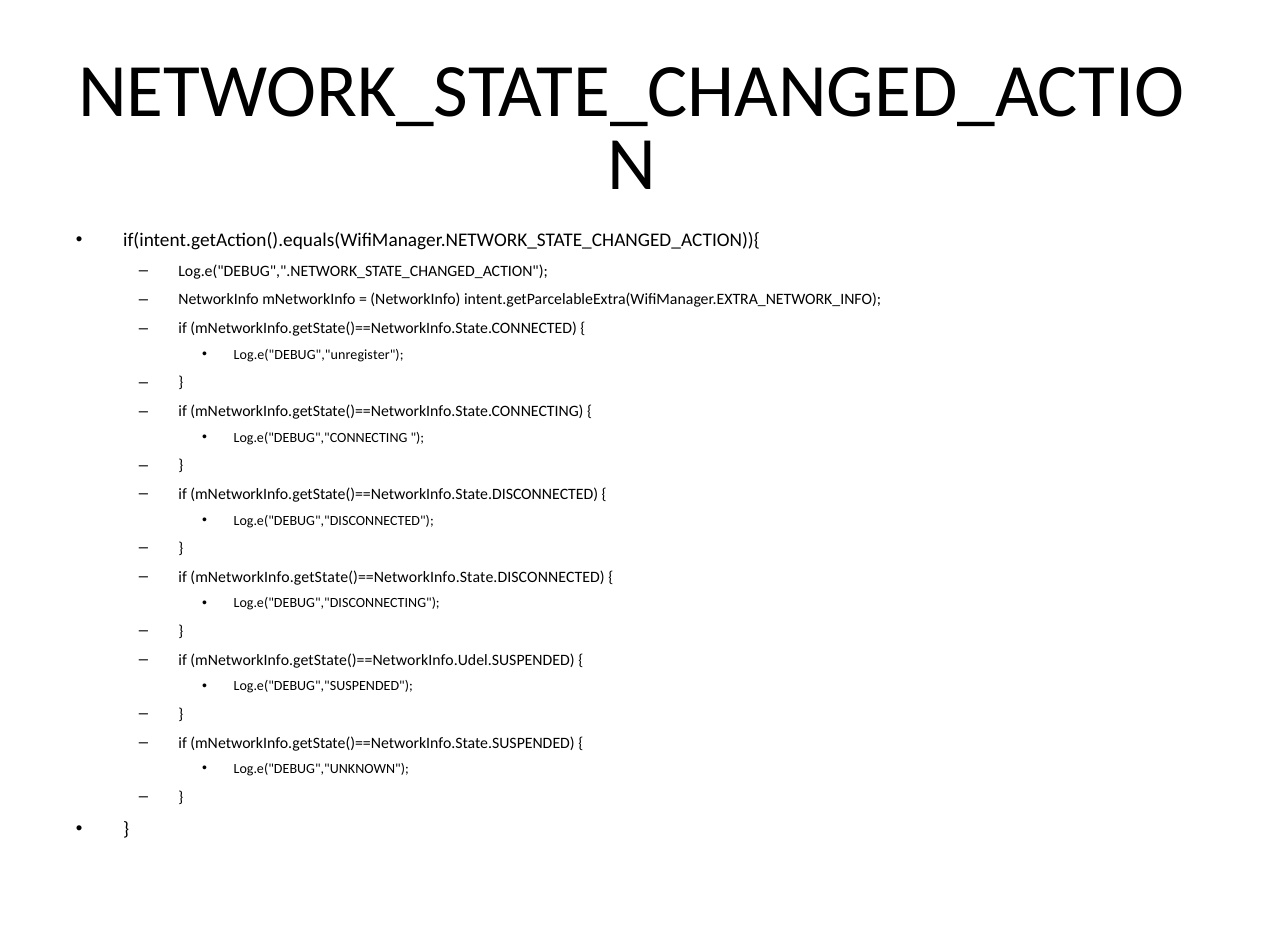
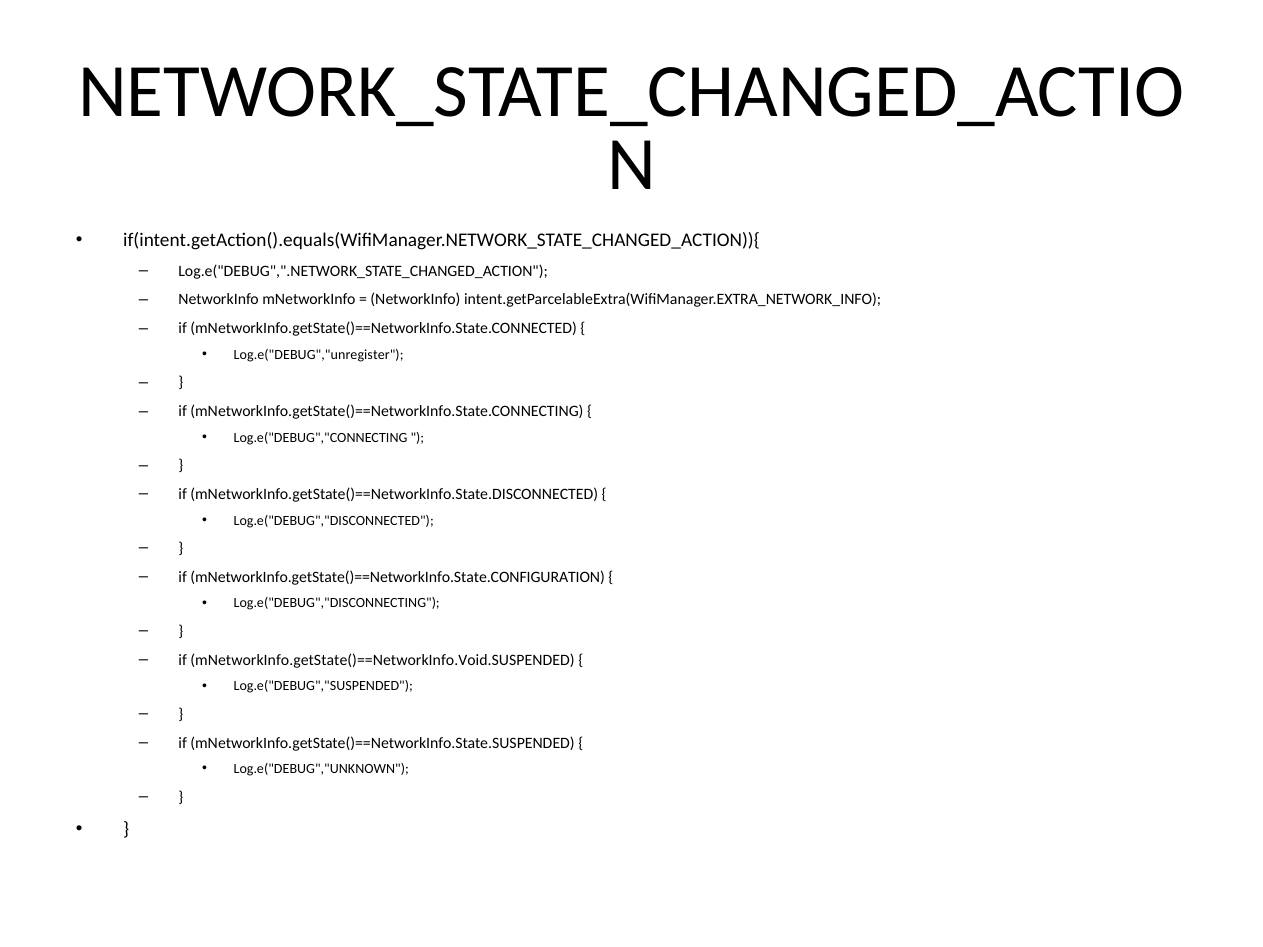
mNetworkInfo.getState()==NetworkInfo.State.DISCONNECTED: mNetworkInfo.getState()==NetworkInfo.State.DISCONNECTED -> mNetworkInfo.getState()==NetworkInfo.State.CONFIGURATION (398, 577)
mNetworkInfo.getState()==NetworkInfo.Udel.SUSPENDED: mNetworkInfo.getState()==NetworkInfo.Udel.SUSPENDED -> mNetworkInfo.getState()==NetworkInfo.Void.SUSPENDED (383, 660)
